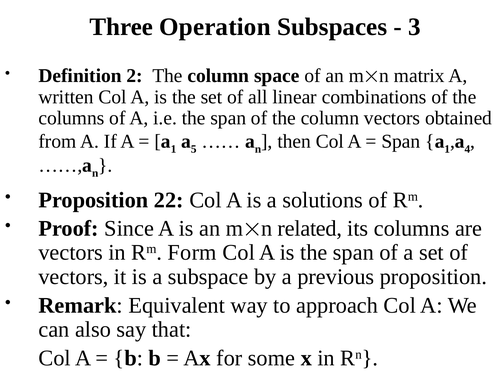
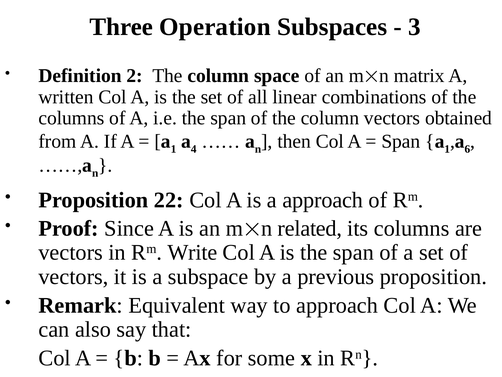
5: 5 -> 4 (194, 149)
4: 4 -> 6 (467, 149)
a solutions: solutions -> approach (323, 200)
Form: Form -> Write (192, 252)
